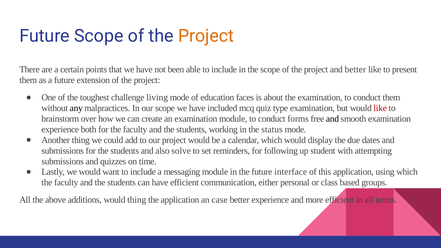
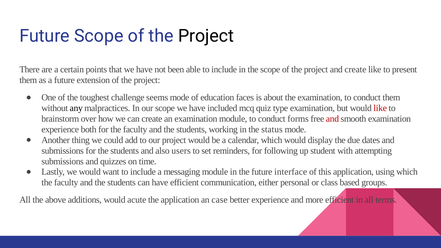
Project colour: orange -> black (206, 36)
and better: better -> create (355, 70)
living: living -> seems (157, 97)
and colour: black -> red (332, 119)
solve: solve -> users (181, 151)
would thing: thing -> acute (137, 200)
